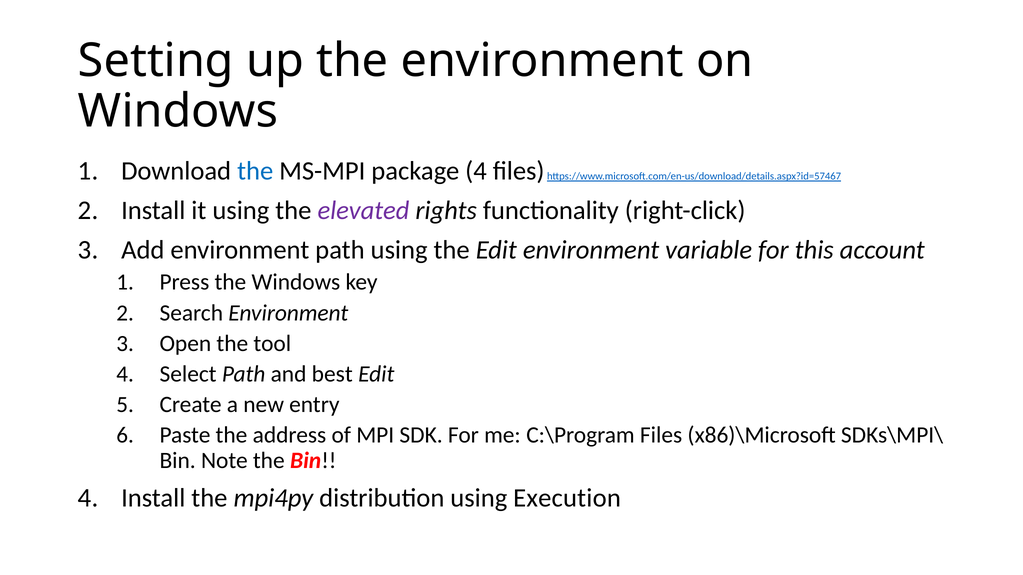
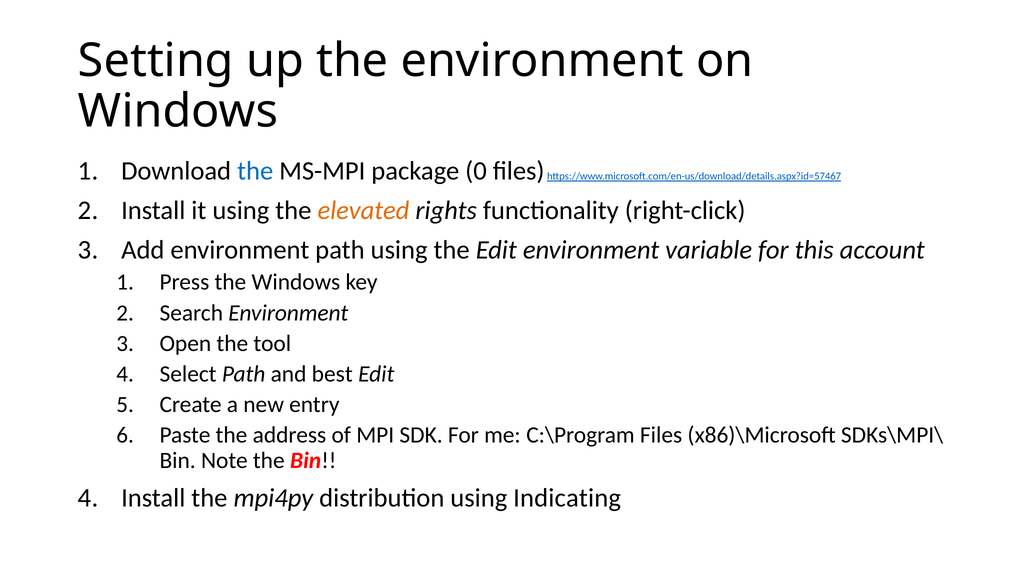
package 4: 4 -> 0 (476, 171)
elevated colour: purple -> orange (363, 211)
Execution: Execution -> Indicating (567, 499)
